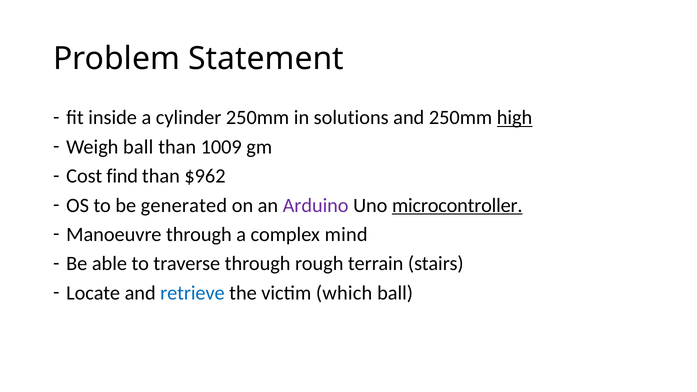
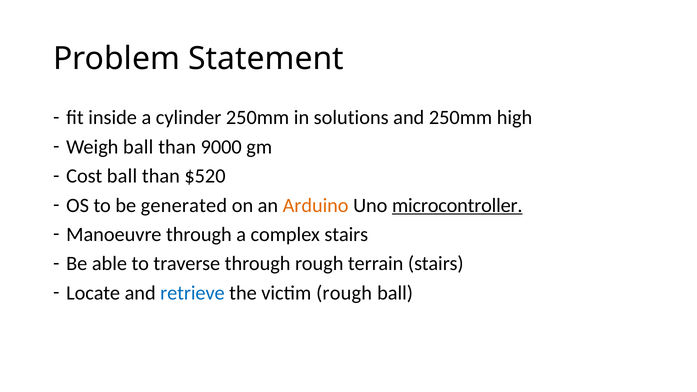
high underline: present -> none (515, 118)
1009: 1009 -> 9000 (221, 147)
Cost find: find -> ball (122, 176)
$962: $962 -> $520 (205, 176)
Arduino colour: purple -> orange (316, 205)
complex mind: mind -> stairs (346, 235)
victim which: which -> rough (344, 293)
